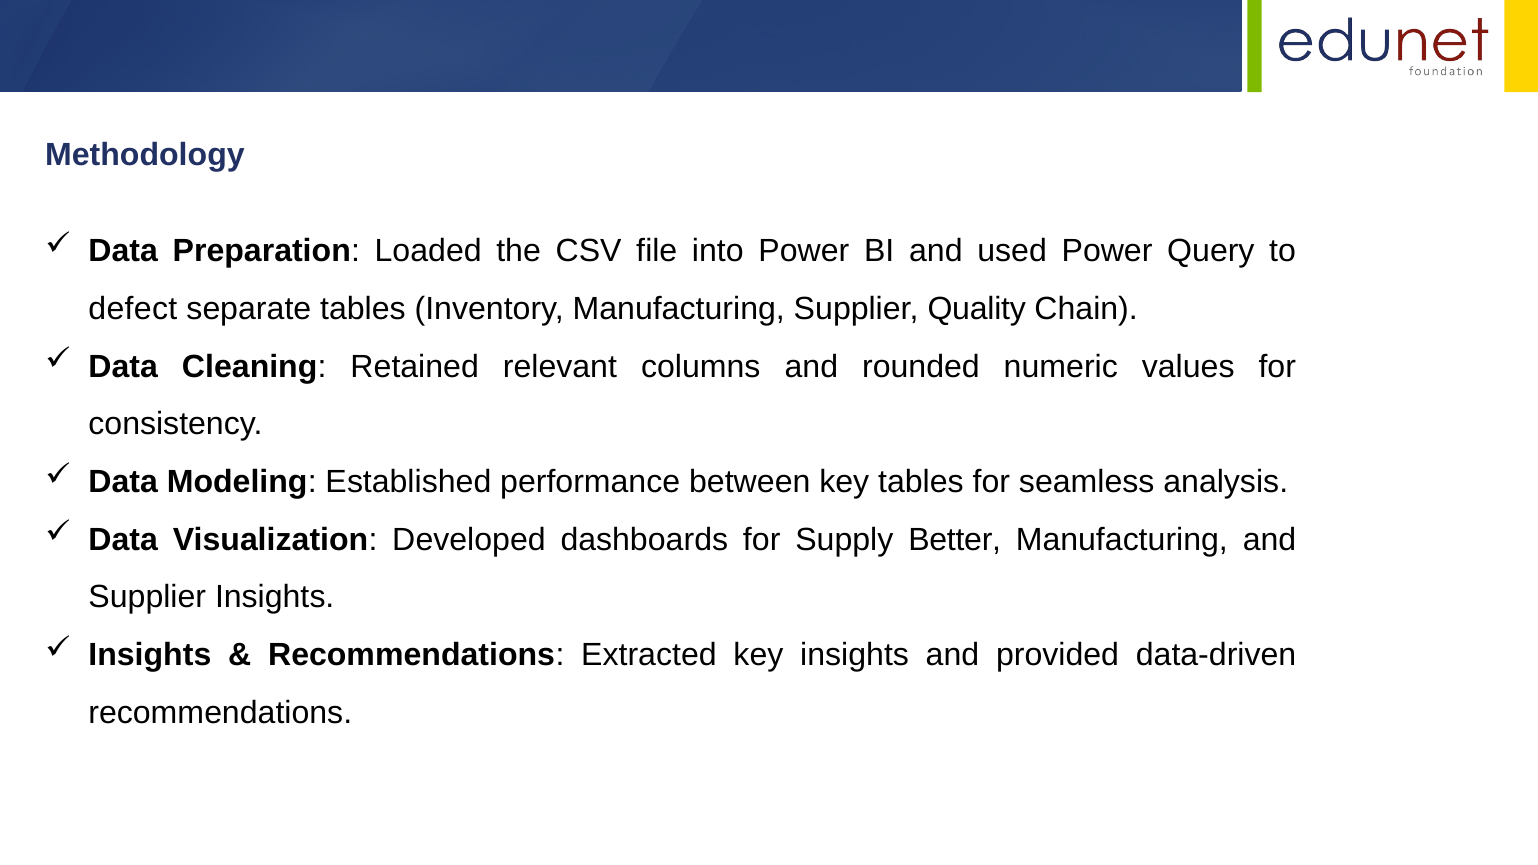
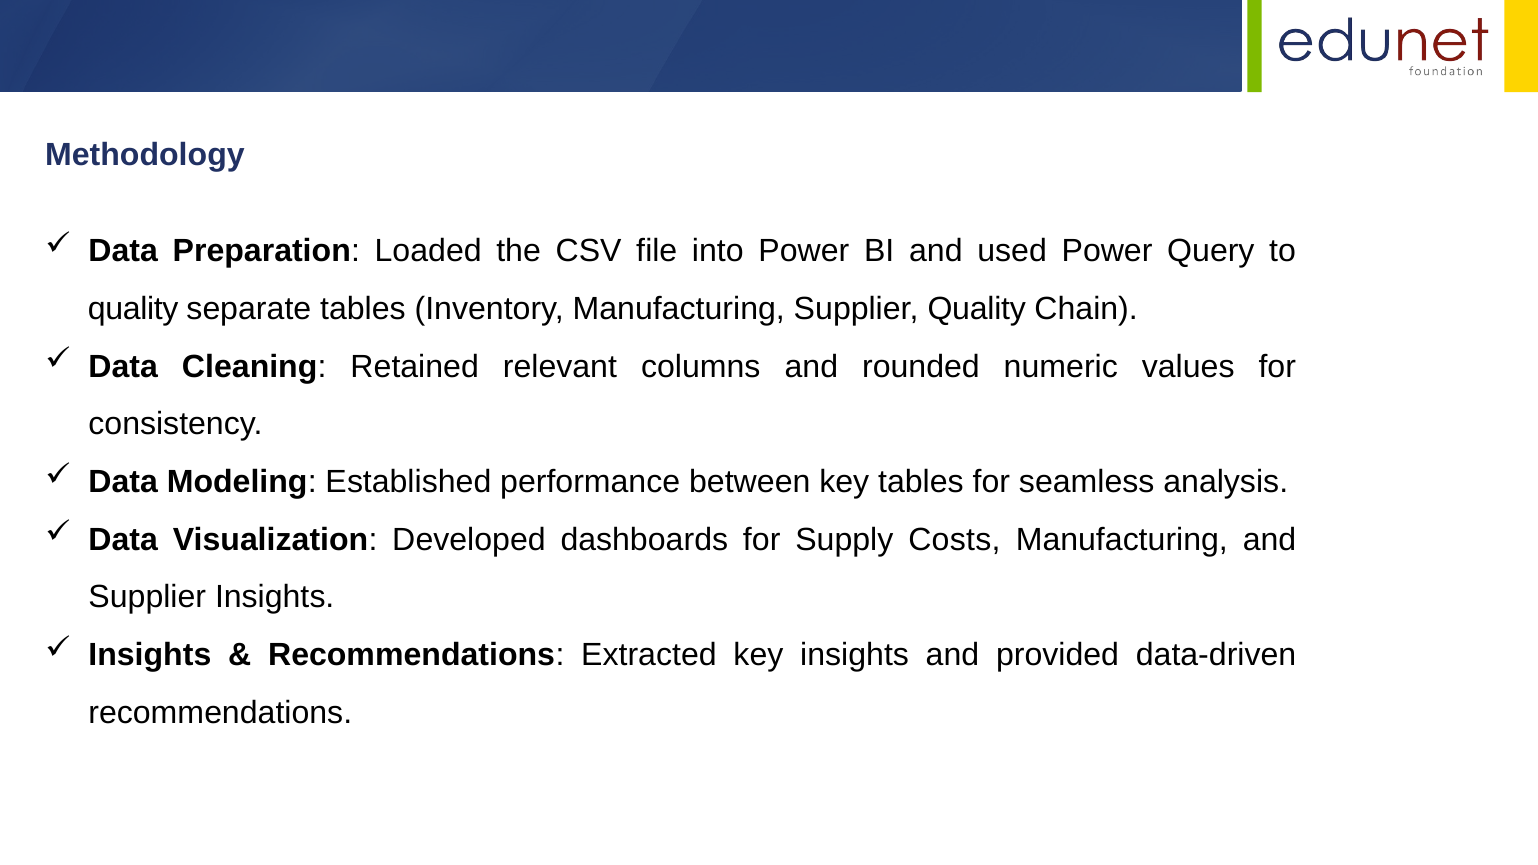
defect: defect -> quality (133, 309)
Better: Better -> Costs (954, 540)
